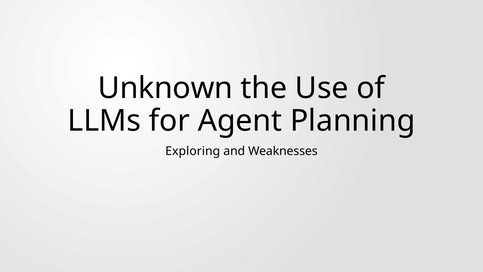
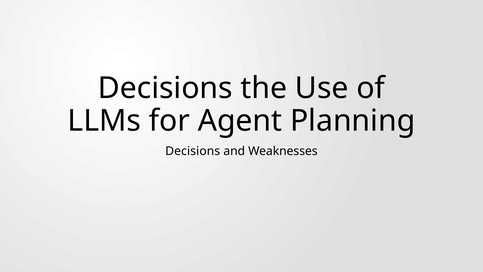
Unknown: Unknown -> Decisions (165, 88)
Exploring: Exploring -> Decisions (193, 151)
